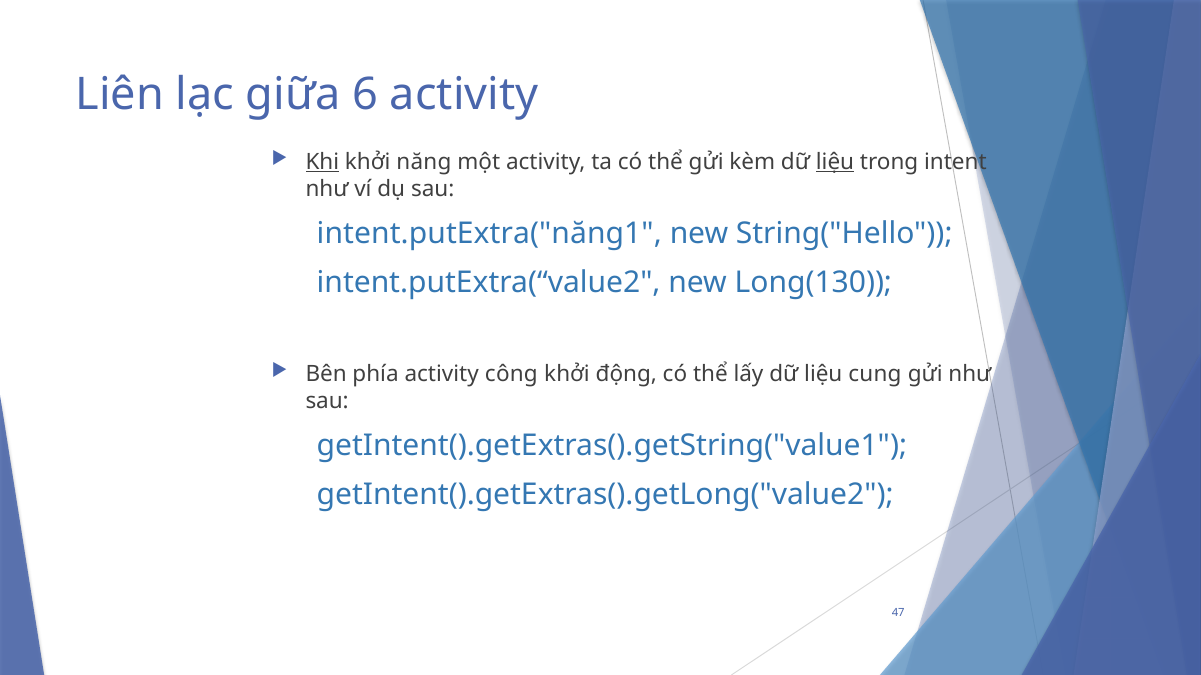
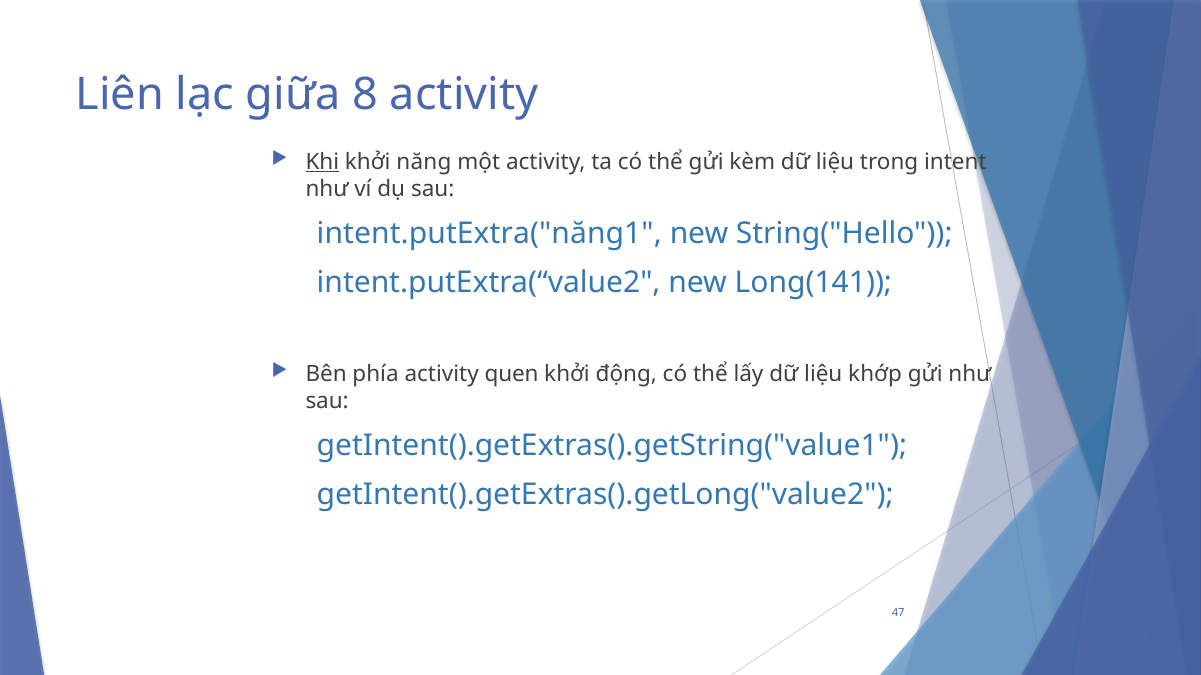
6: 6 -> 8 (365, 95)
liệu underline: present -> none (835, 162)
Long(130: Long(130 -> Long(141 (813, 282)
công: công -> quen (512, 374)
cung: cung -> khớp (875, 374)
